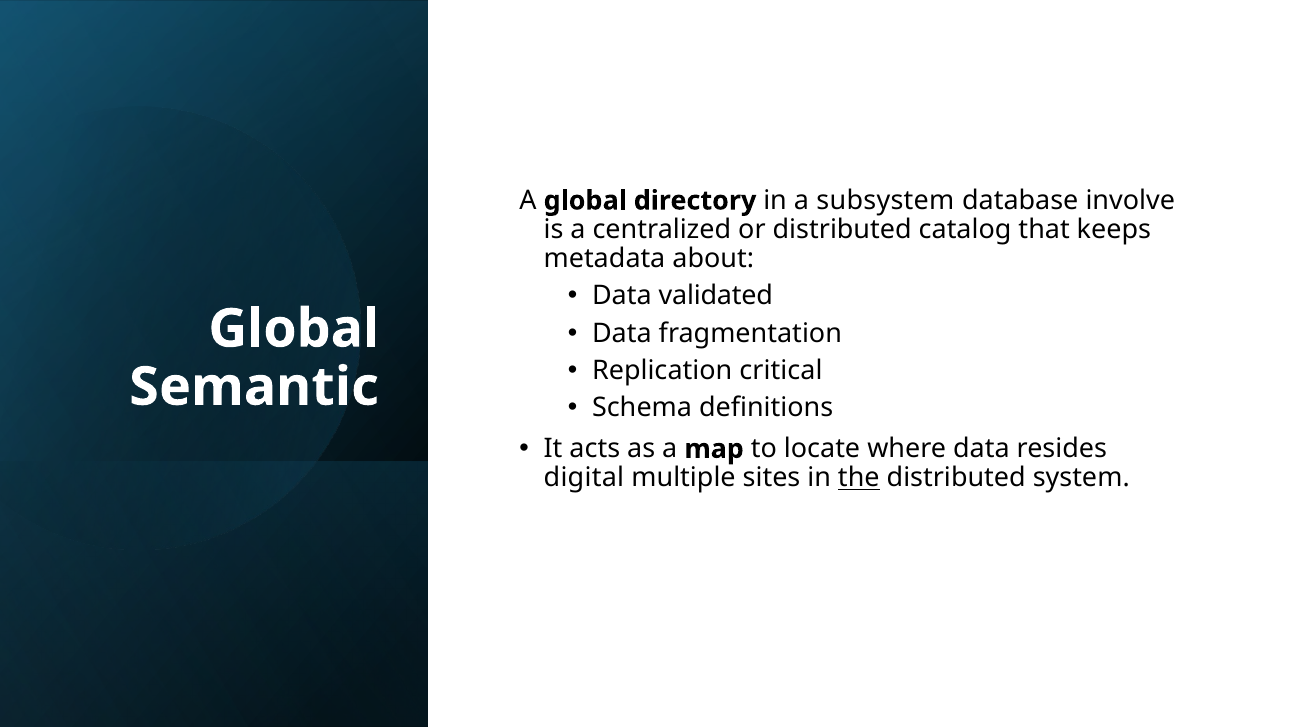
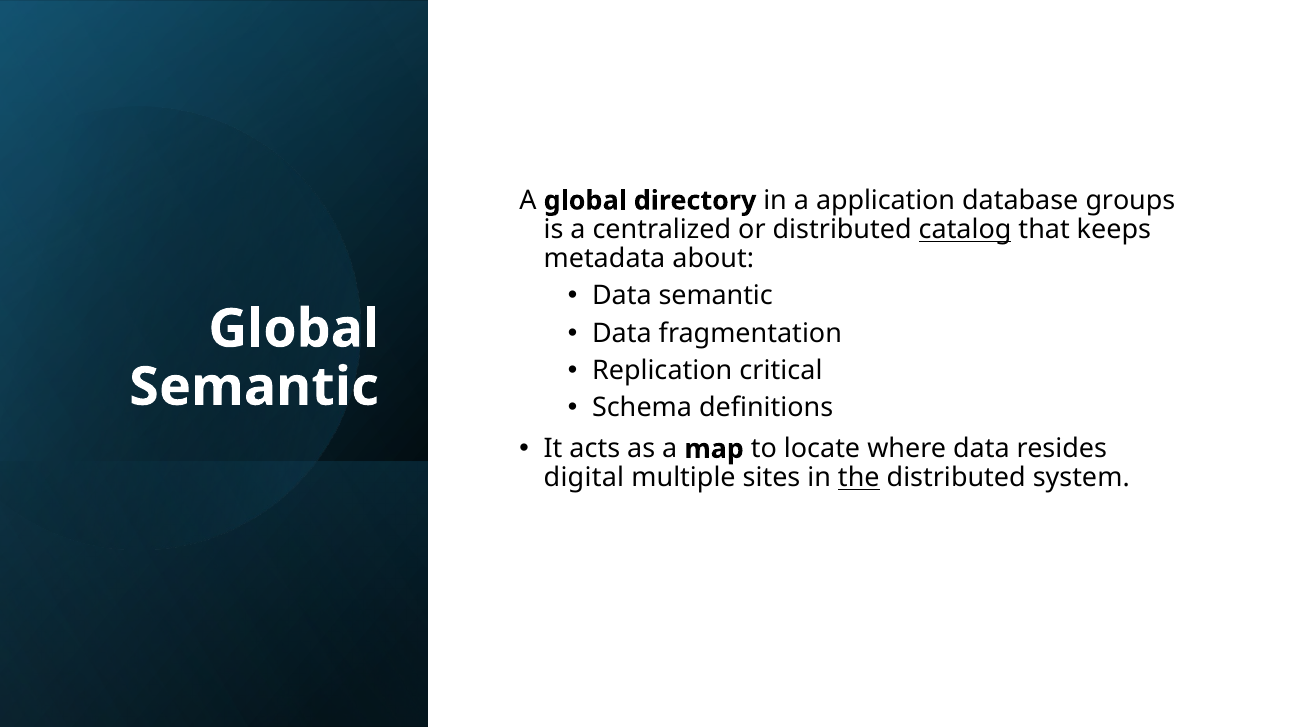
subsystem: subsystem -> application (886, 201)
involve: involve -> groups (1130, 201)
catalog underline: none -> present (965, 230)
Data validated: validated -> semantic (716, 296)
